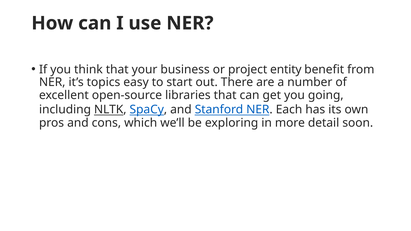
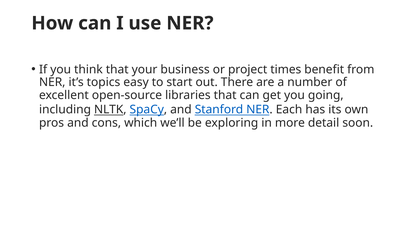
entity: entity -> times (286, 69)
